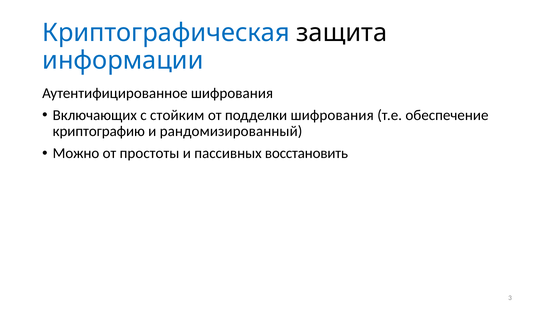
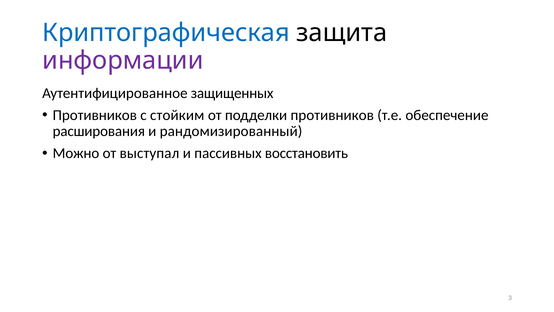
информации colour: blue -> purple (123, 60)
Аутентифицированное шифрования: шифрования -> защищенных (232, 93)
Включающих: Включающих -> Противников (95, 115)
подделки шифрования: шифрования -> противников (332, 115)
криптографию: криптографию -> расширования (99, 131)
простоты: простоты -> выступал (149, 153)
